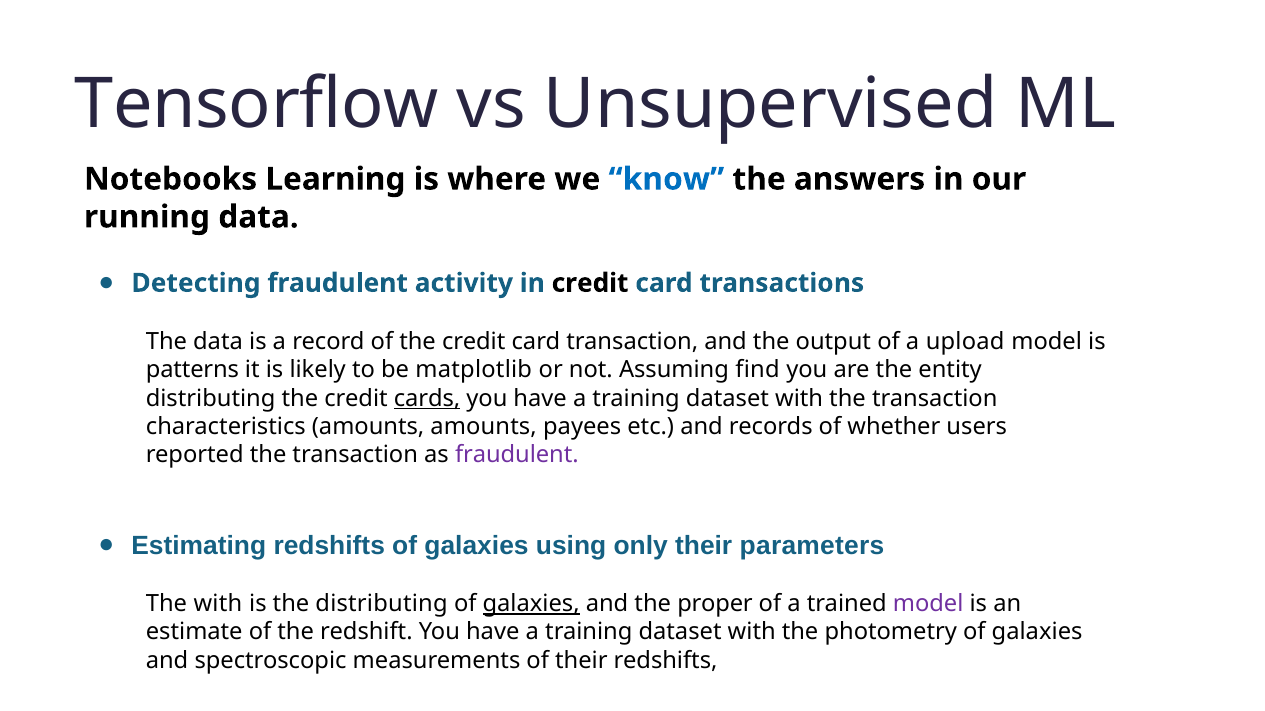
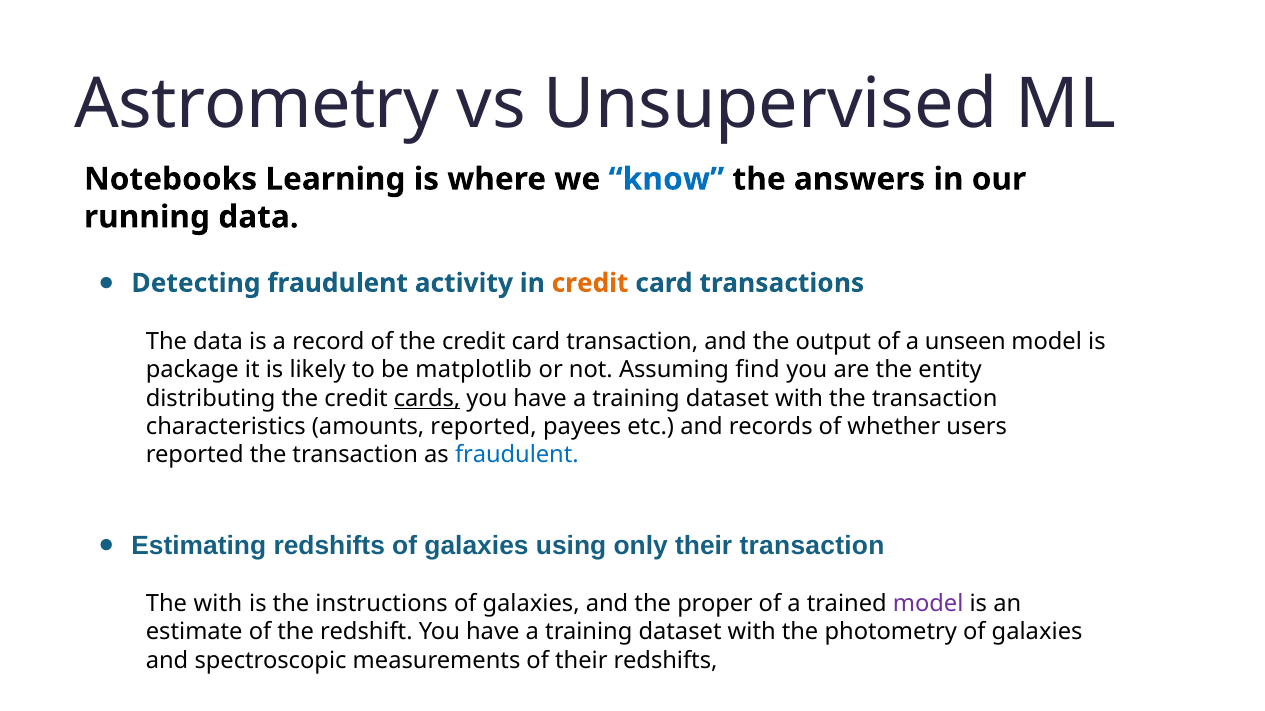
Tensorflow: Tensorflow -> Astrometry (257, 104)
credit colour: black -> orange (590, 283)
upload: upload -> unseen (965, 342)
patterns: patterns -> package (192, 370)
amounts amounts: amounts -> reported (484, 427)
fraudulent colour: purple -> blue (517, 455)
their parameters: parameters -> transaction (812, 546)
the distributing: distributing -> instructions (382, 604)
galaxies underline: present -> none (531, 604)
